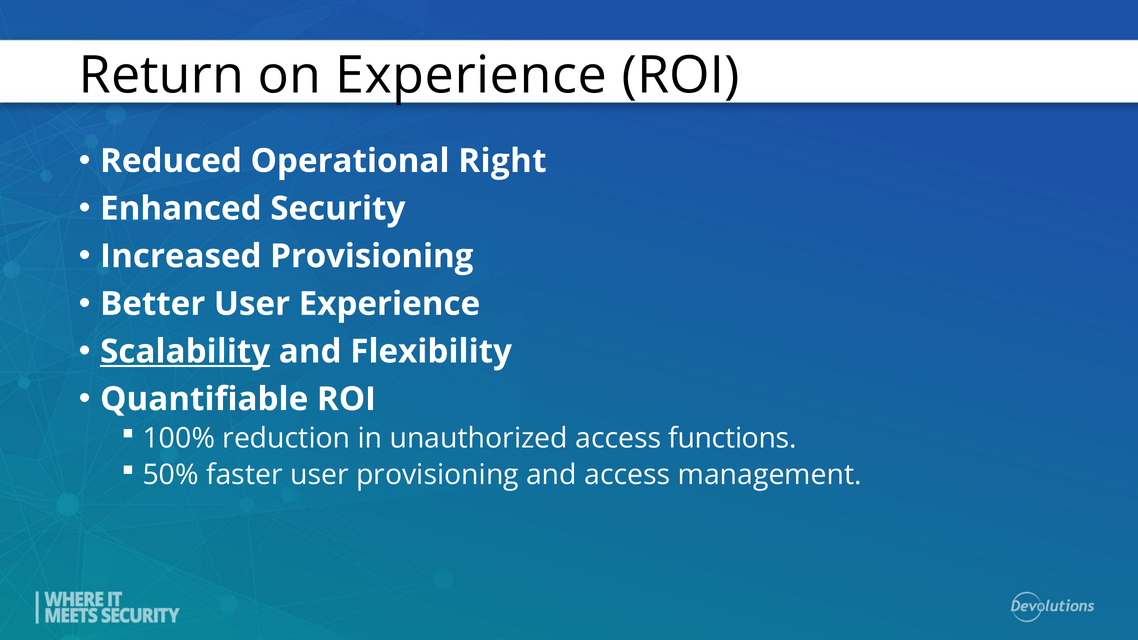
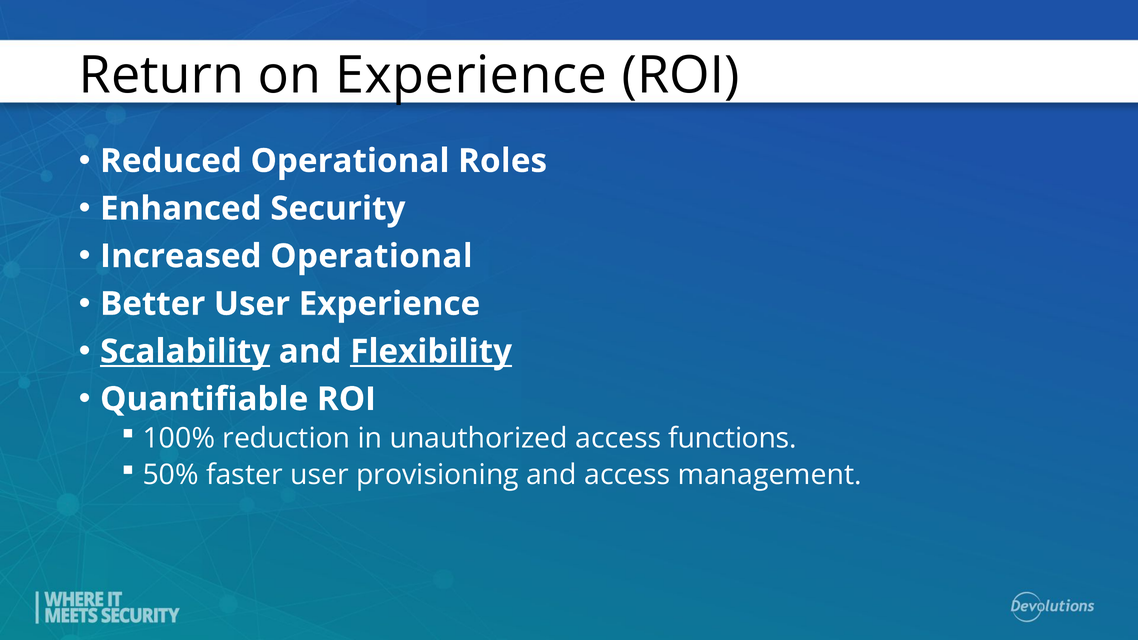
Right: Right -> Roles (503, 161)
Increased Provisioning: Provisioning -> Operational (372, 256)
Flexibility underline: none -> present (431, 352)
